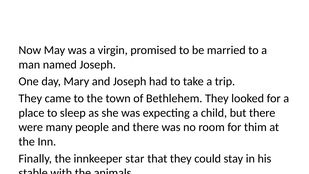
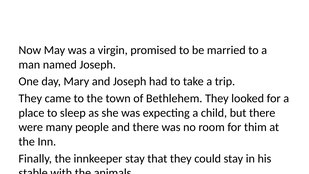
innkeeper star: star -> stay (135, 158)
